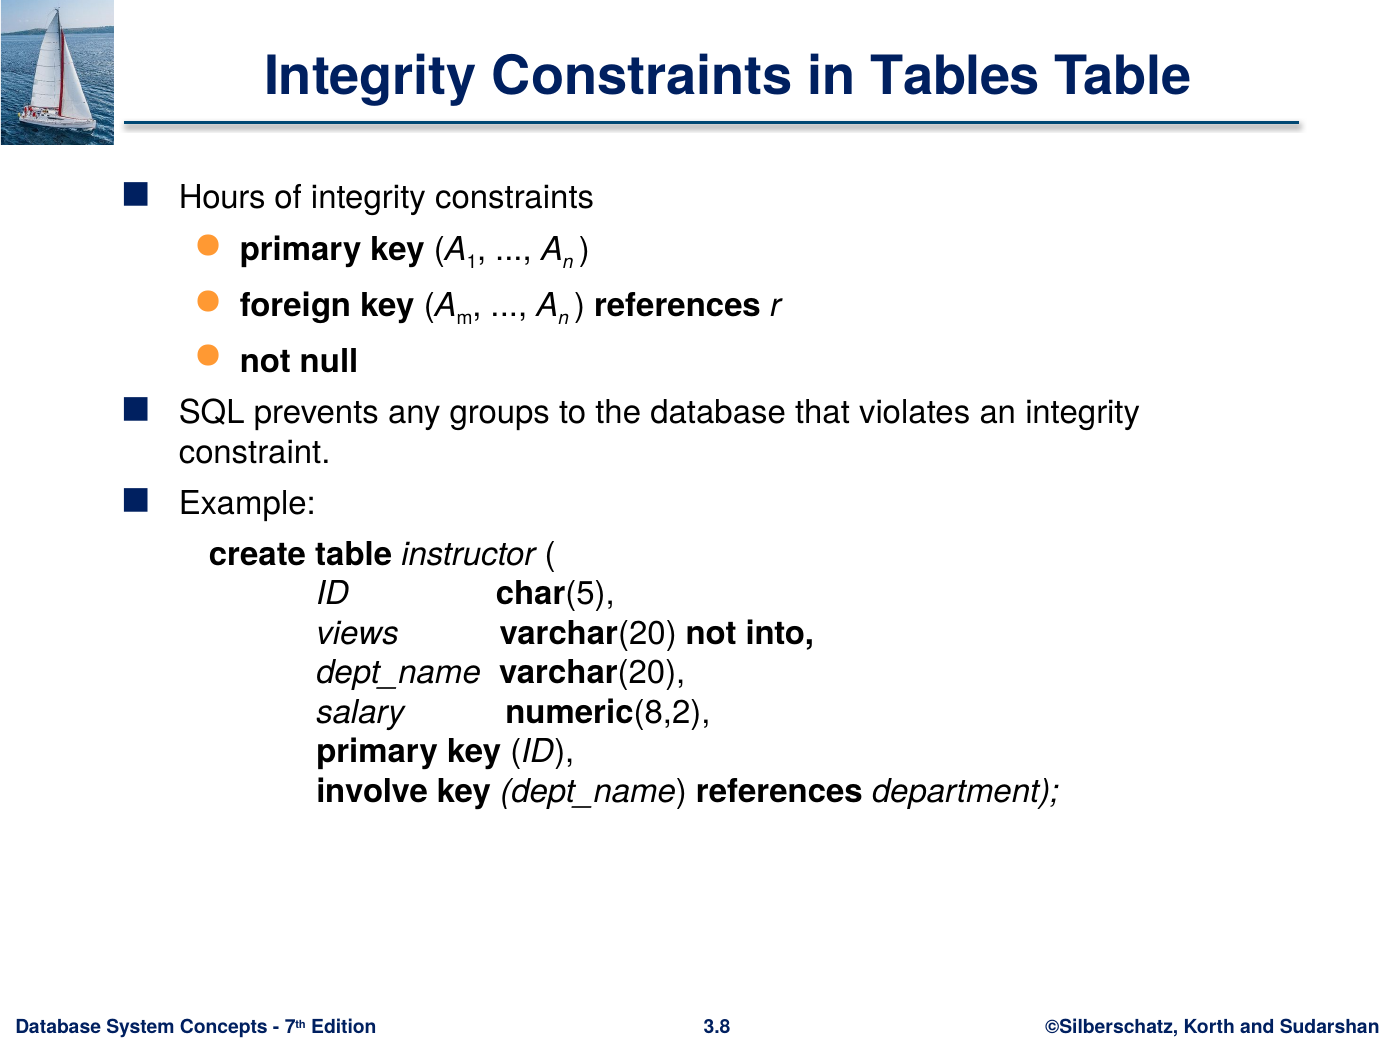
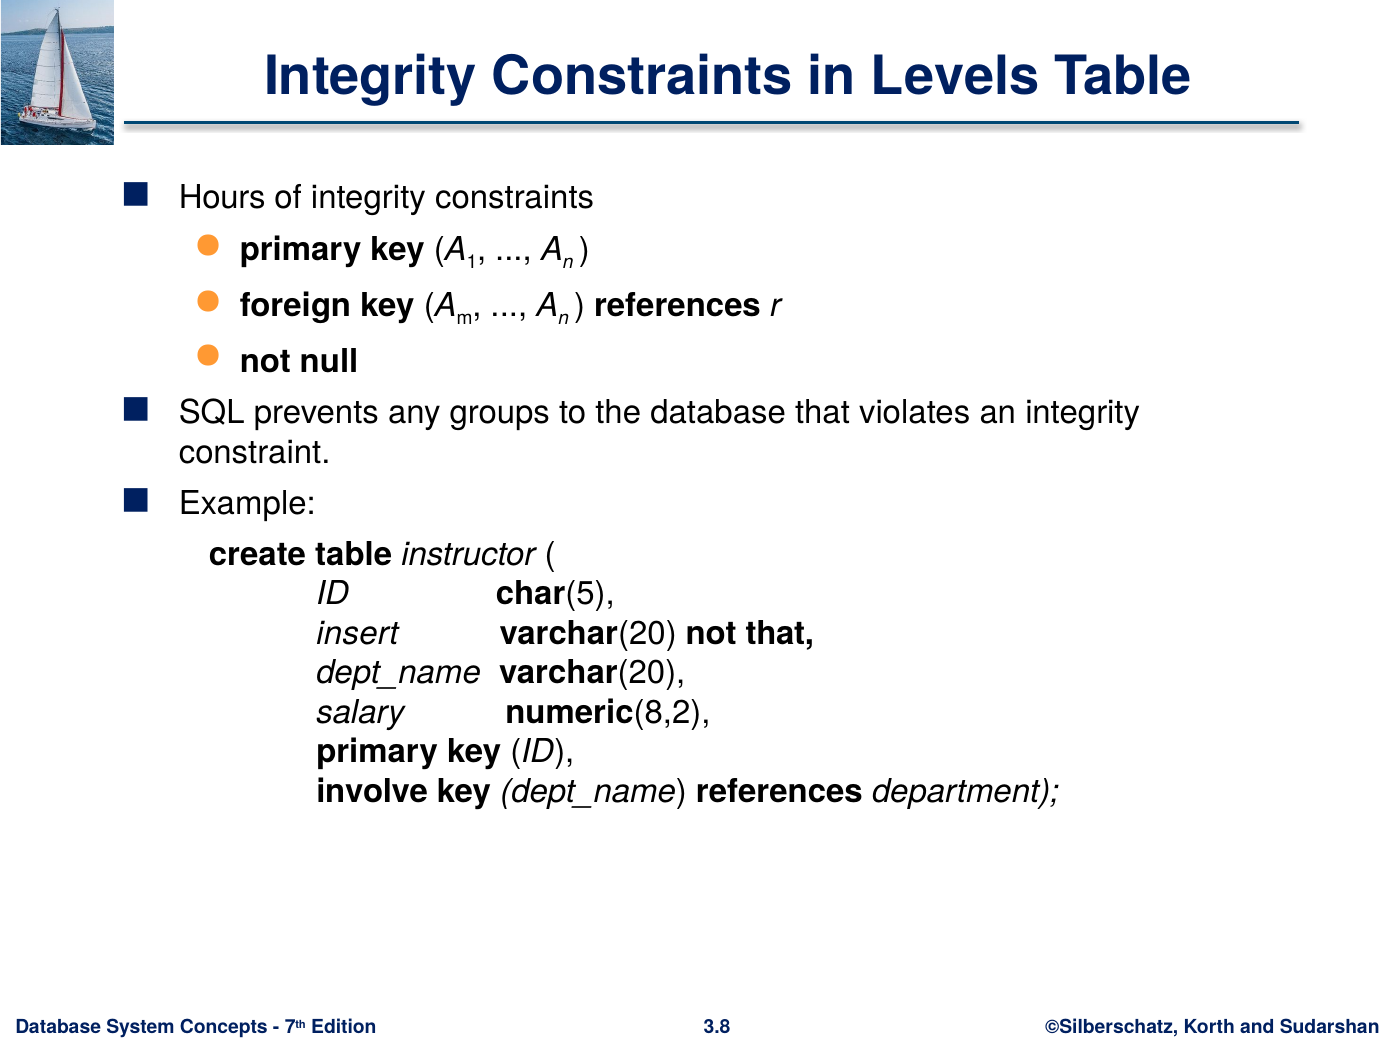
Tables: Tables -> Levels (955, 77)
views: views -> insert (357, 634)
not into: into -> that (780, 634)
